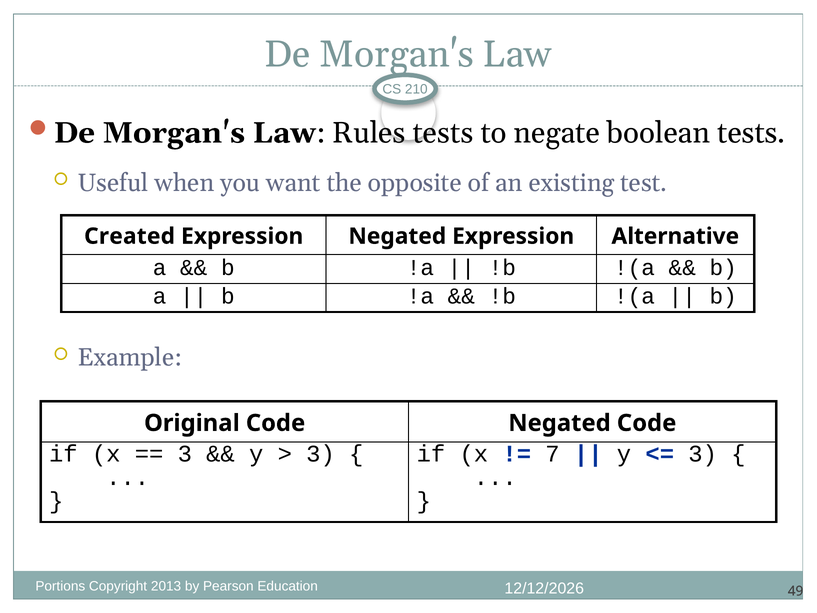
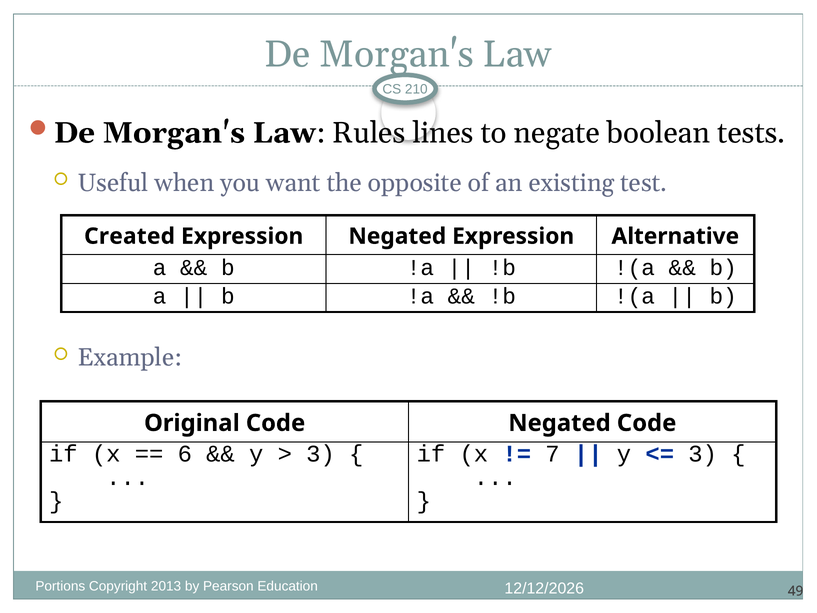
Rules tests: tests -> lines (443, 133)
3: 3 -> 6 (185, 453)
